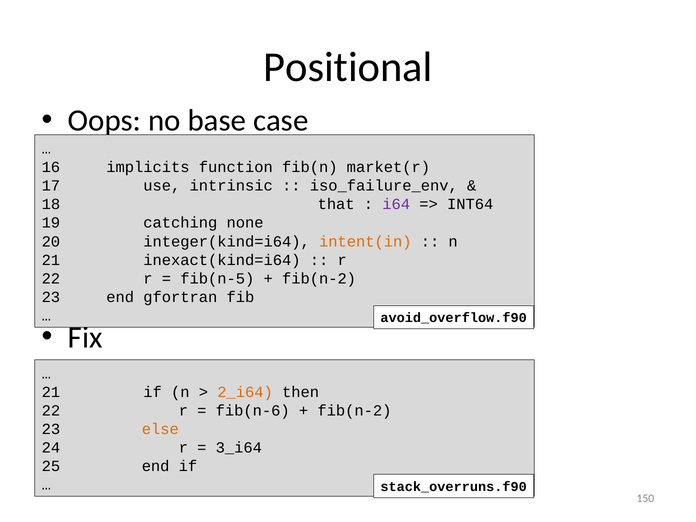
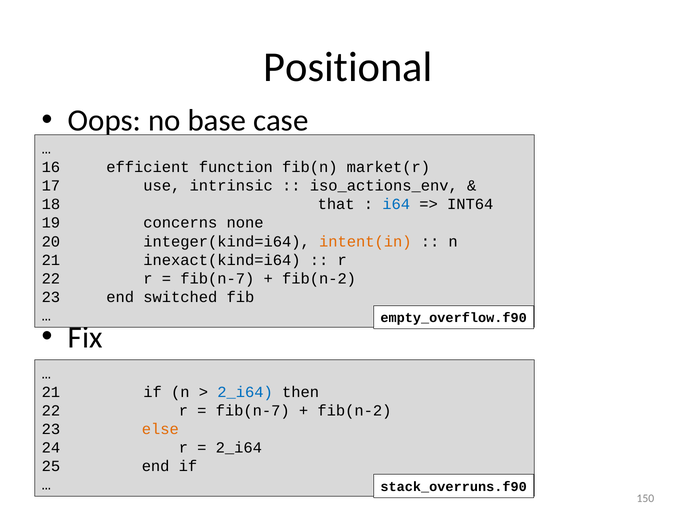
implicits: implicits -> efficient (148, 167)
iso_failure_env: iso_failure_env -> iso_actions_env (384, 186)
i64 colour: purple -> blue (396, 204)
catching: catching -> concerns (180, 223)
fib(n-5: fib(n-5 -> fib(n-7 (217, 279)
gfortran: gfortran -> switched (180, 297)
avoid_overflow.f90: avoid_overflow.f90 -> empty_overflow.f90 (454, 318)
2_i64 colour: orange -> blue (245, 392)
fib(n-6: fib(n-6 -> fib(n-7 (253, 411)
3_i64: 3_i64 -> 2_i64 (239, 448)
